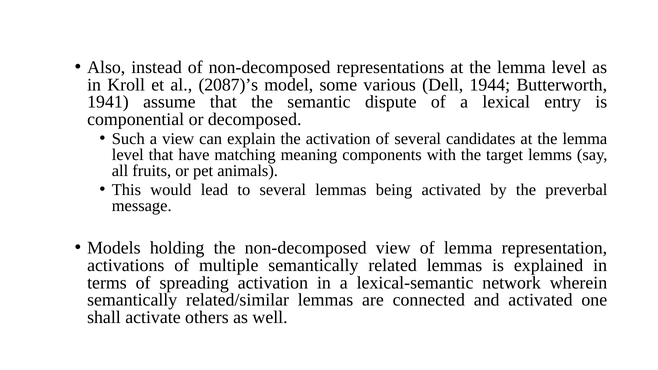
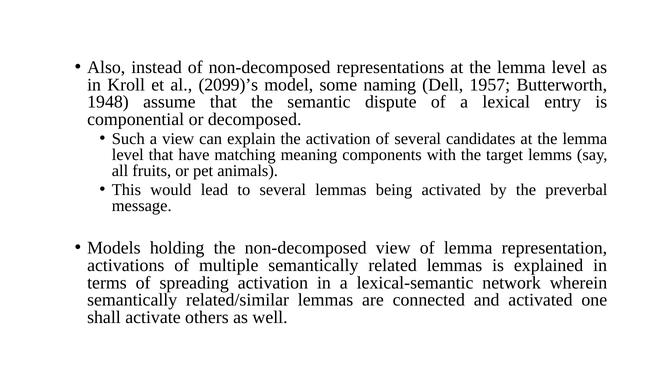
2087)’s: 2087)’s -> 2099)’s (228, 85)
various: various -> naming (390, 85)
1944: 1944 -> 1957 (490, 85)
1941: 1941 -> 1948 (108, 102)
